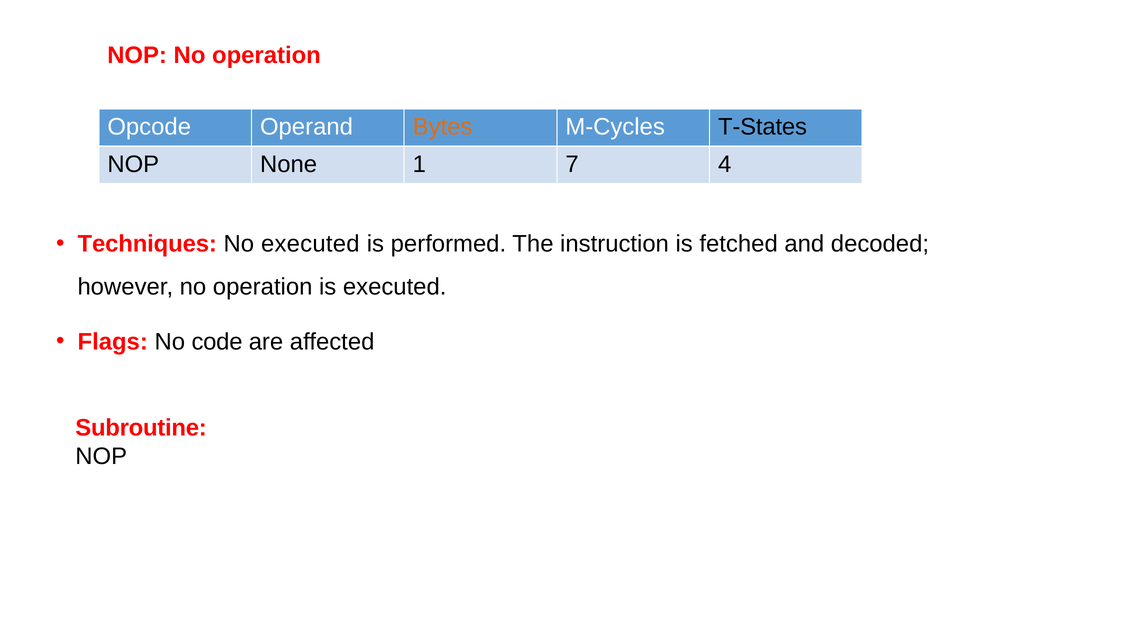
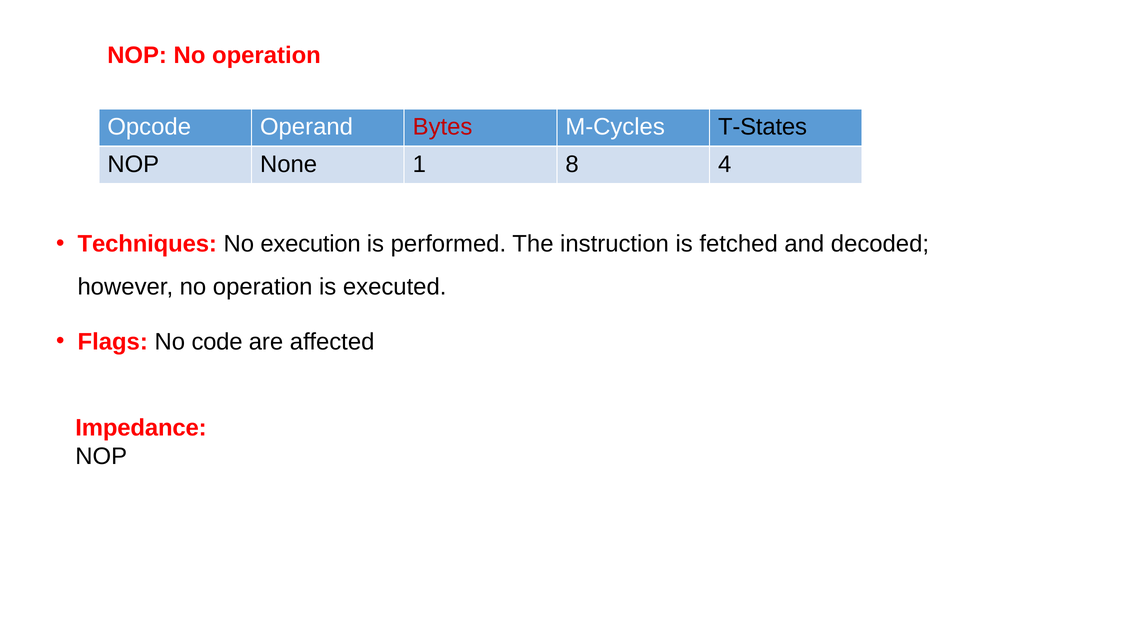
Bytes colour: orange -> red (443, 127)
7: 7 -> 8 (572, 164)
No executed: executed -> execution (311, 244)
Subroutine: Subroutine -> Impedance (141, 428)
